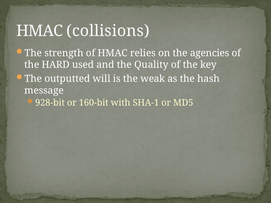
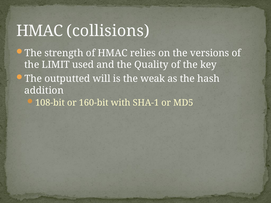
agencies: agencies -> versions (210, 53)
HARD: HARD -> LIMIT (56, 65)
message: message -> addition (44, 91)
928-bit: 928-bit -> 108-bit (50, 103)
